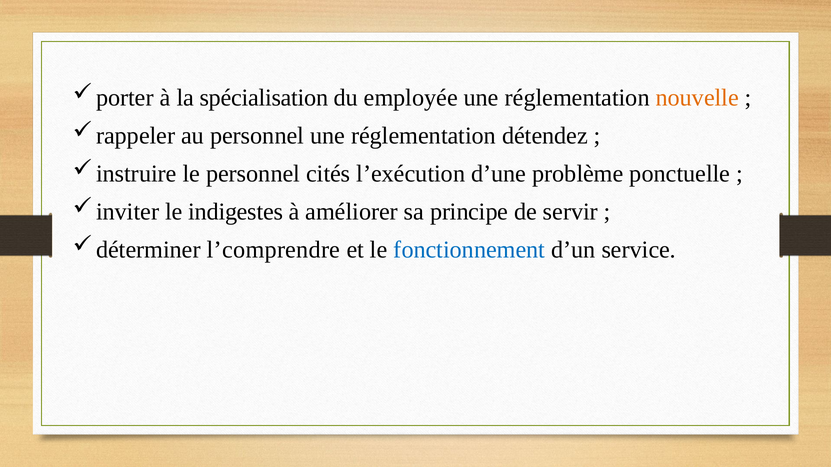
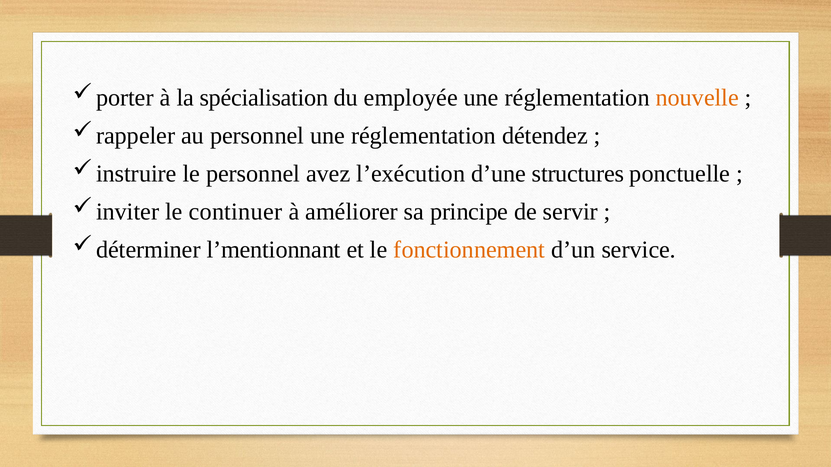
cités: cités -> avez (328, 174)
problème: problème -> structures (578, 174)
indigestes: indigestes -> continuer (235, 212)
l’comprendre: l’comprendre -> l’mentionnant (274, 250)
fonctionnement colour: blue -> orange (469, 250)
